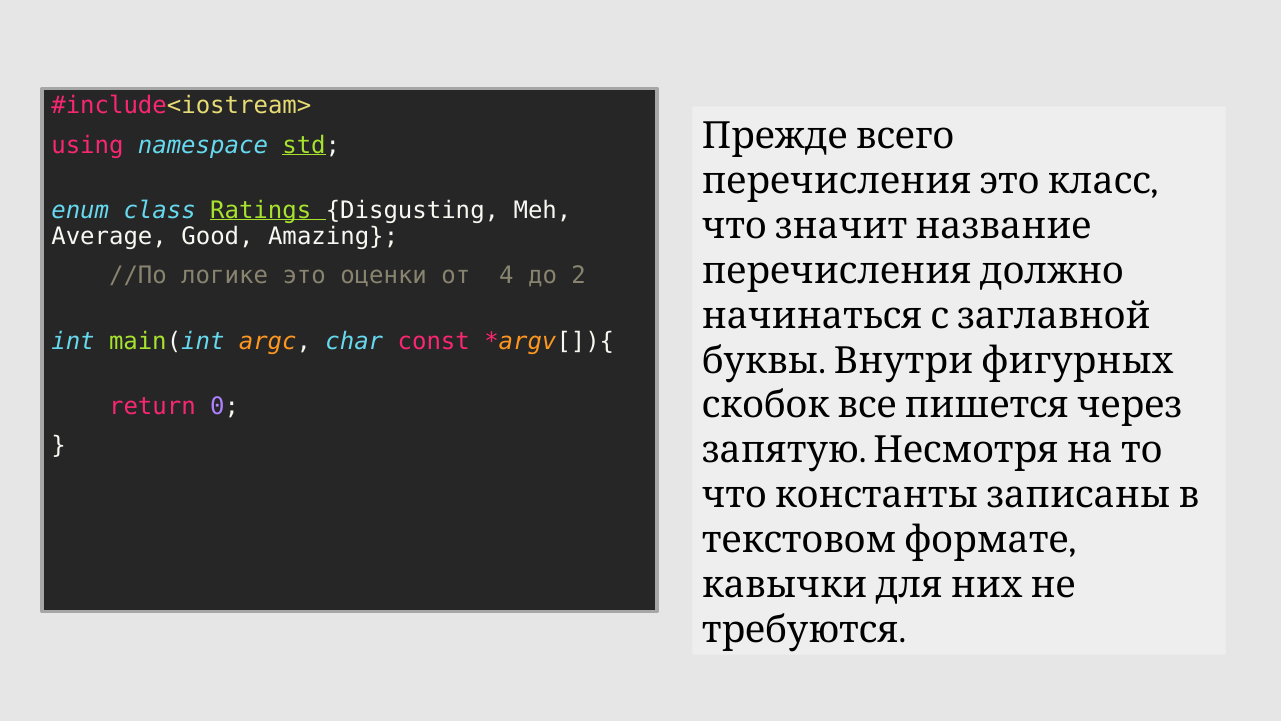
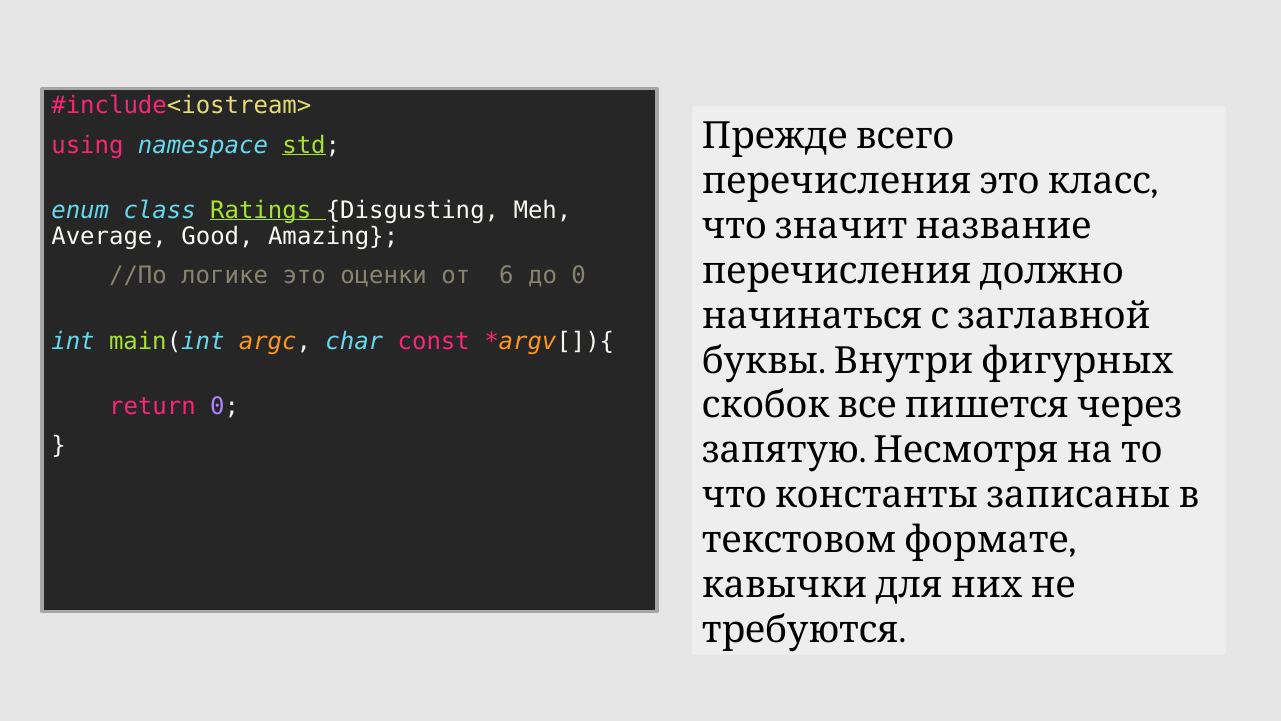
4: 4 -> 6 (506, 276)
до 2: 2 -> 0 (579, 276)
